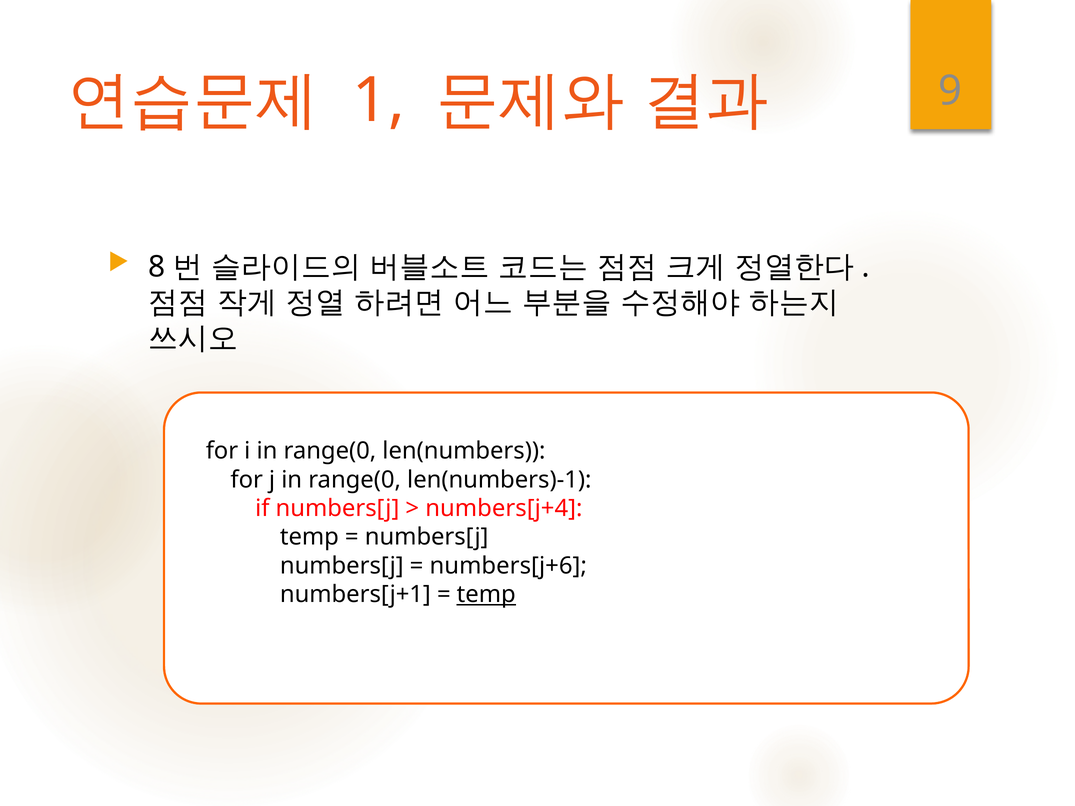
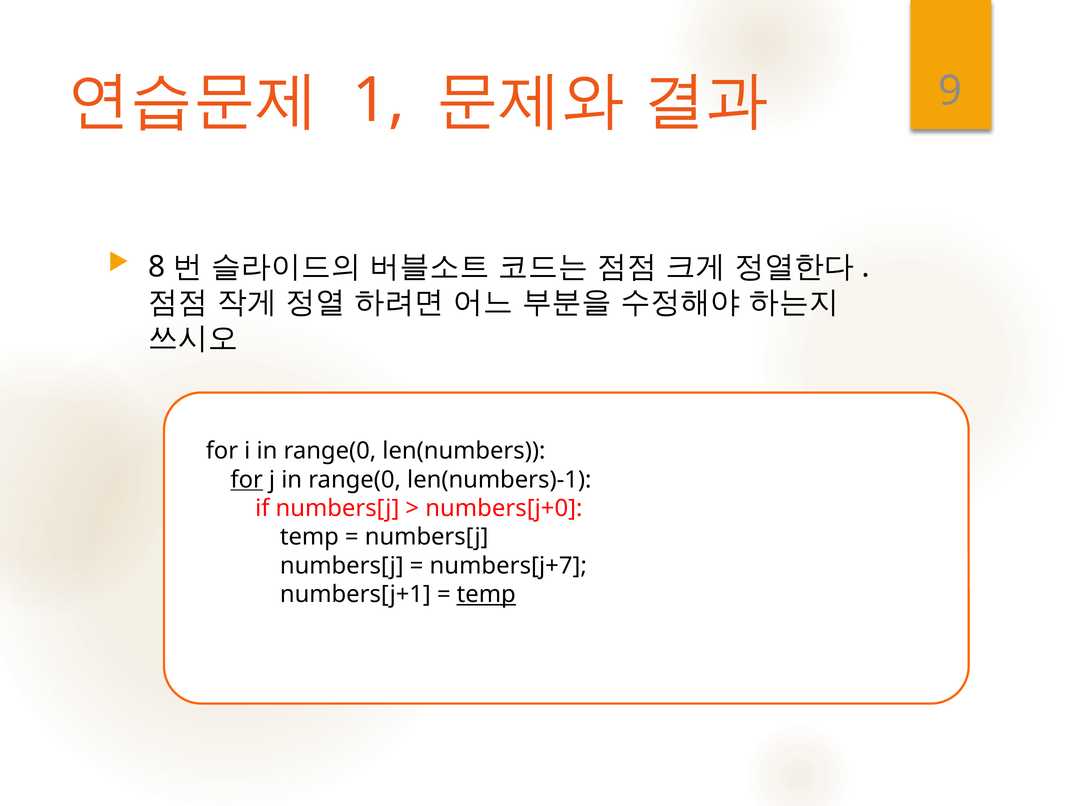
for underline: none -> present (247, 480)
numbers[j+4: numbers[j+4 -> numbers[j+0 (504, 509)
numbers[j+6: numbers[j+6 -> numbers[j+7 (508, 566)
